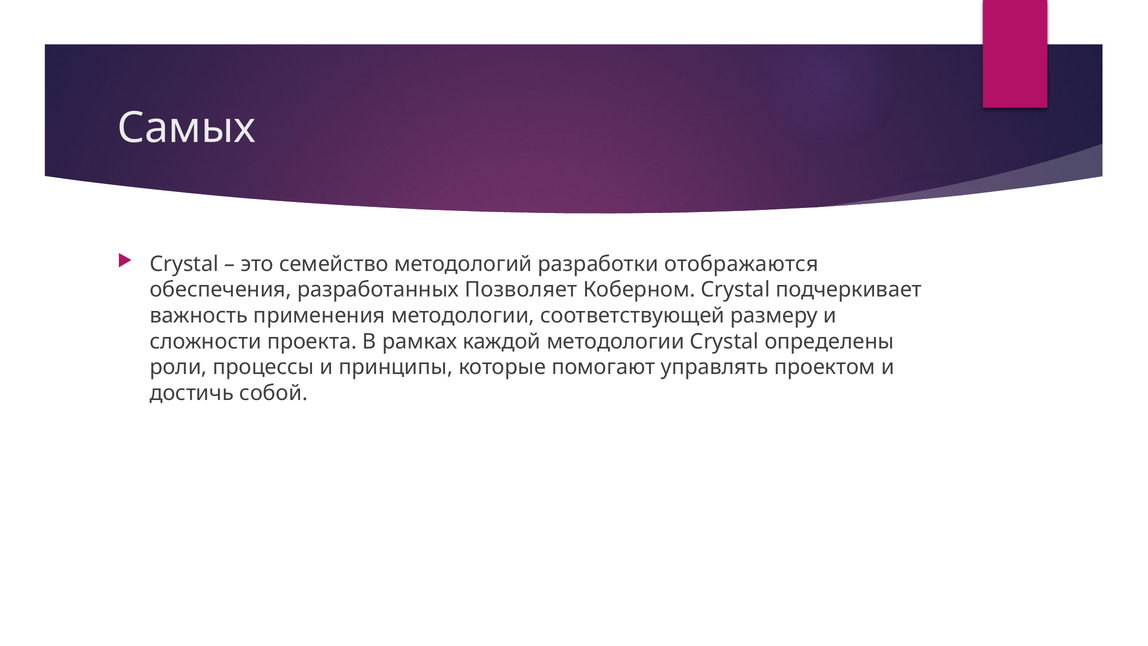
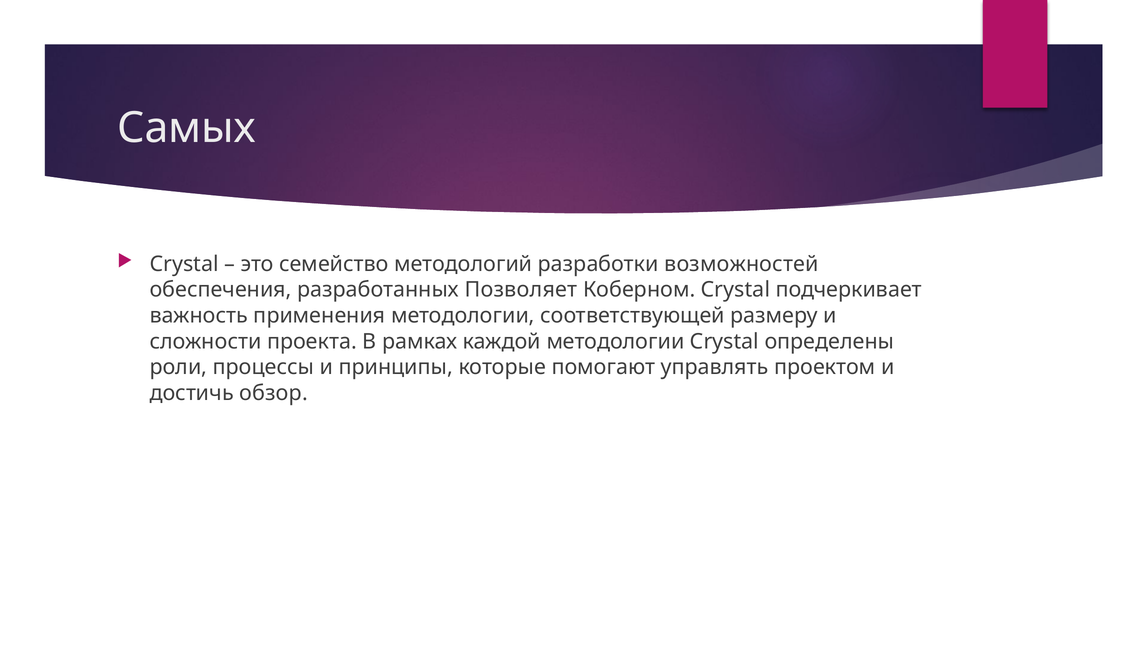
отображаются: отображаются -> возможностей (741, 264)
собой: собой -> обзор (274, 393)
